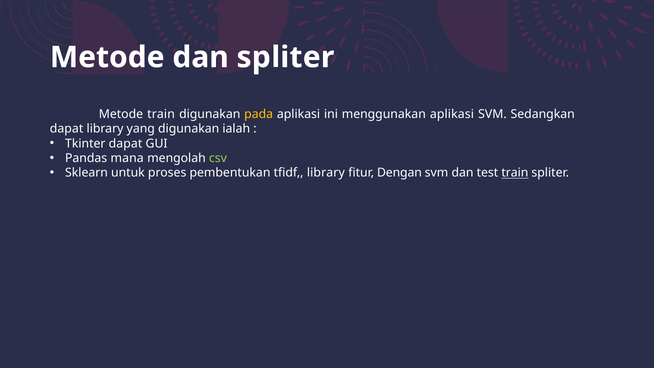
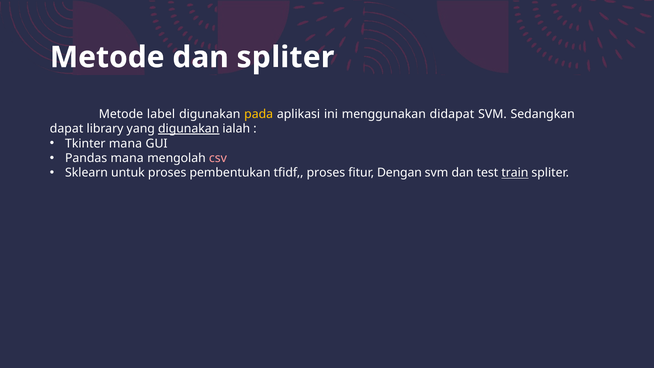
Metode train: train -> label (161, 114)
menggunakan aplikasi: aplikasi -> didapat (452, 114)
digunakan underline: none -> present (189, 129)
Tkinter dapat: dapat -> mana (125, 143)
csv colour: light green -> pink (218, 158)
tfidf library: library -> proses (326, 173)
